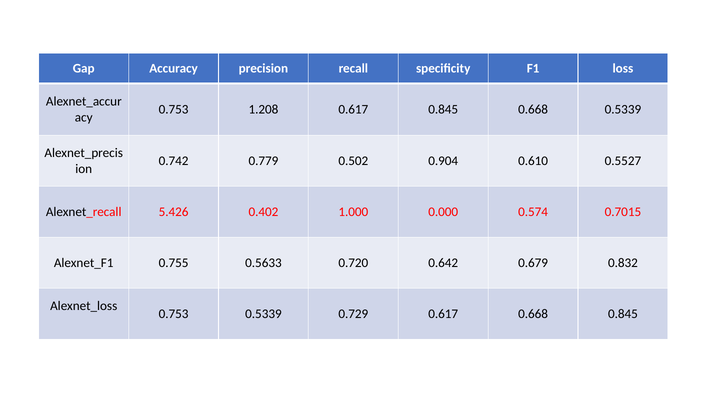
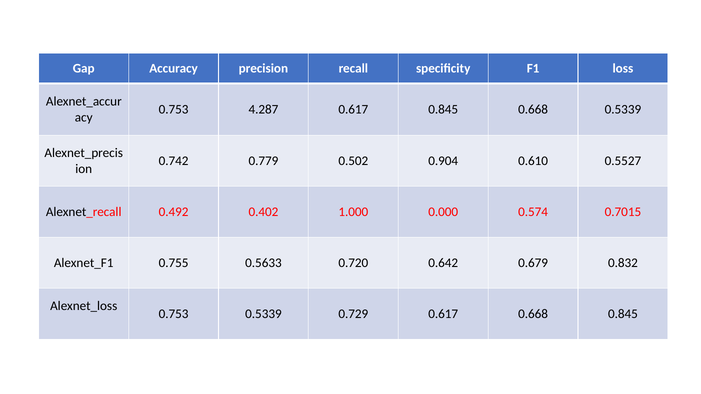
1.208: 1.208 -> 4.287 (263, 110)
5.426: 5.426 -> 0.492 (174, 212)
